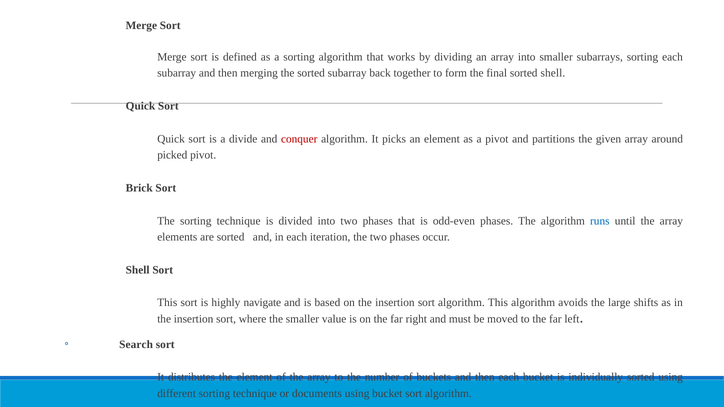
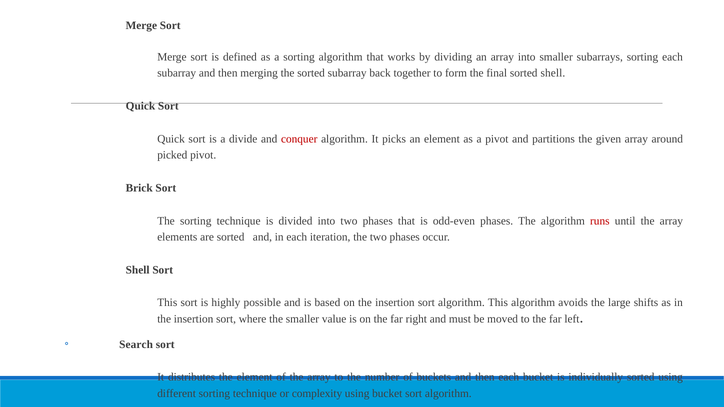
runs colour: blue -> red (600, 221)
navigate: navigate -> possible (262, 303)
documents: documents -> complexity (317, 394)
